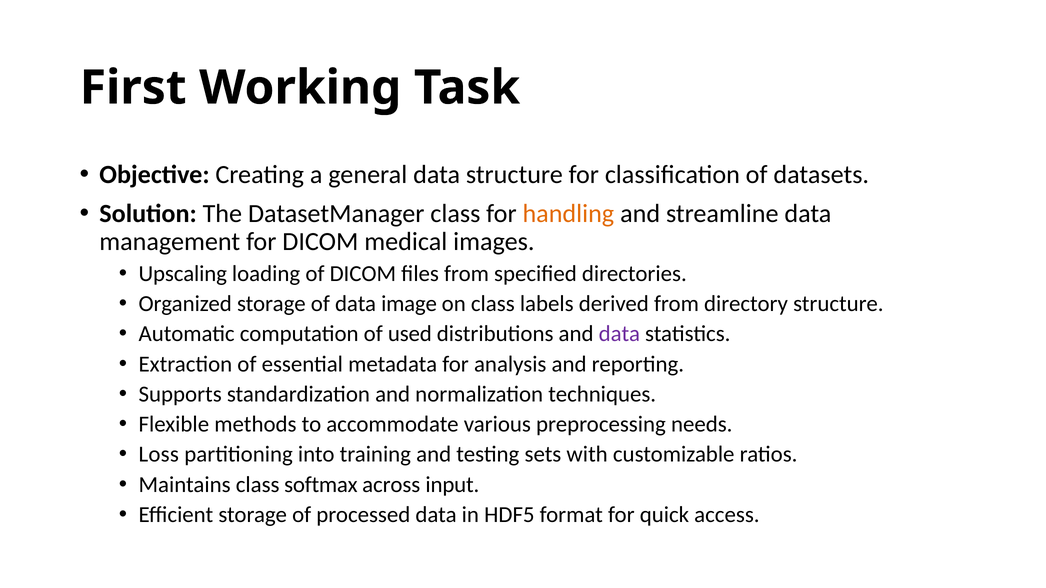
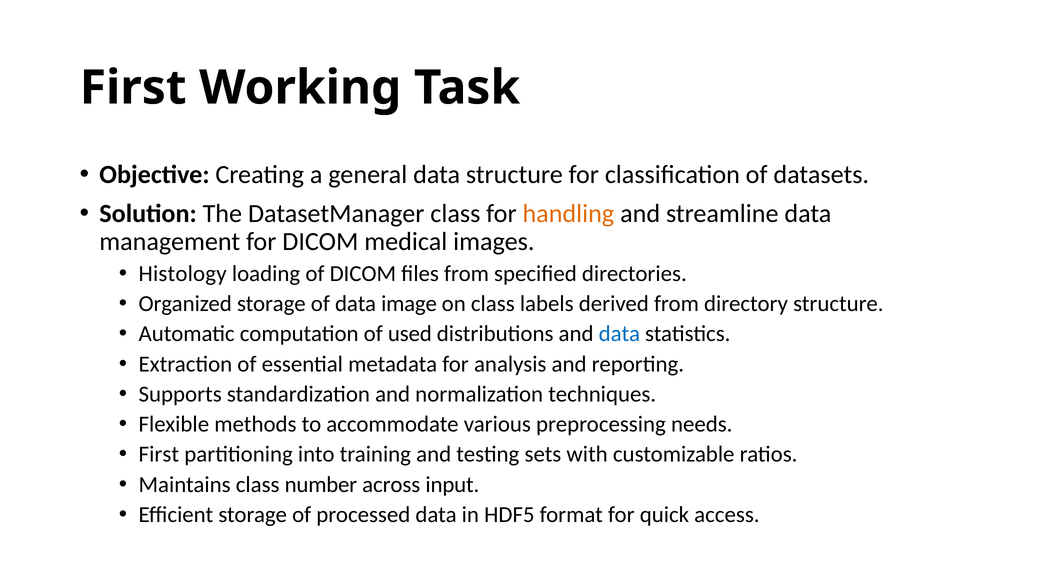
Upscaling: Upscaling -> Histology (183, 274)
data colour: purple -> blue (619, 334)
Loss: Loss -> First (159, 455)
softmax: softmax -> number (321, 485)
